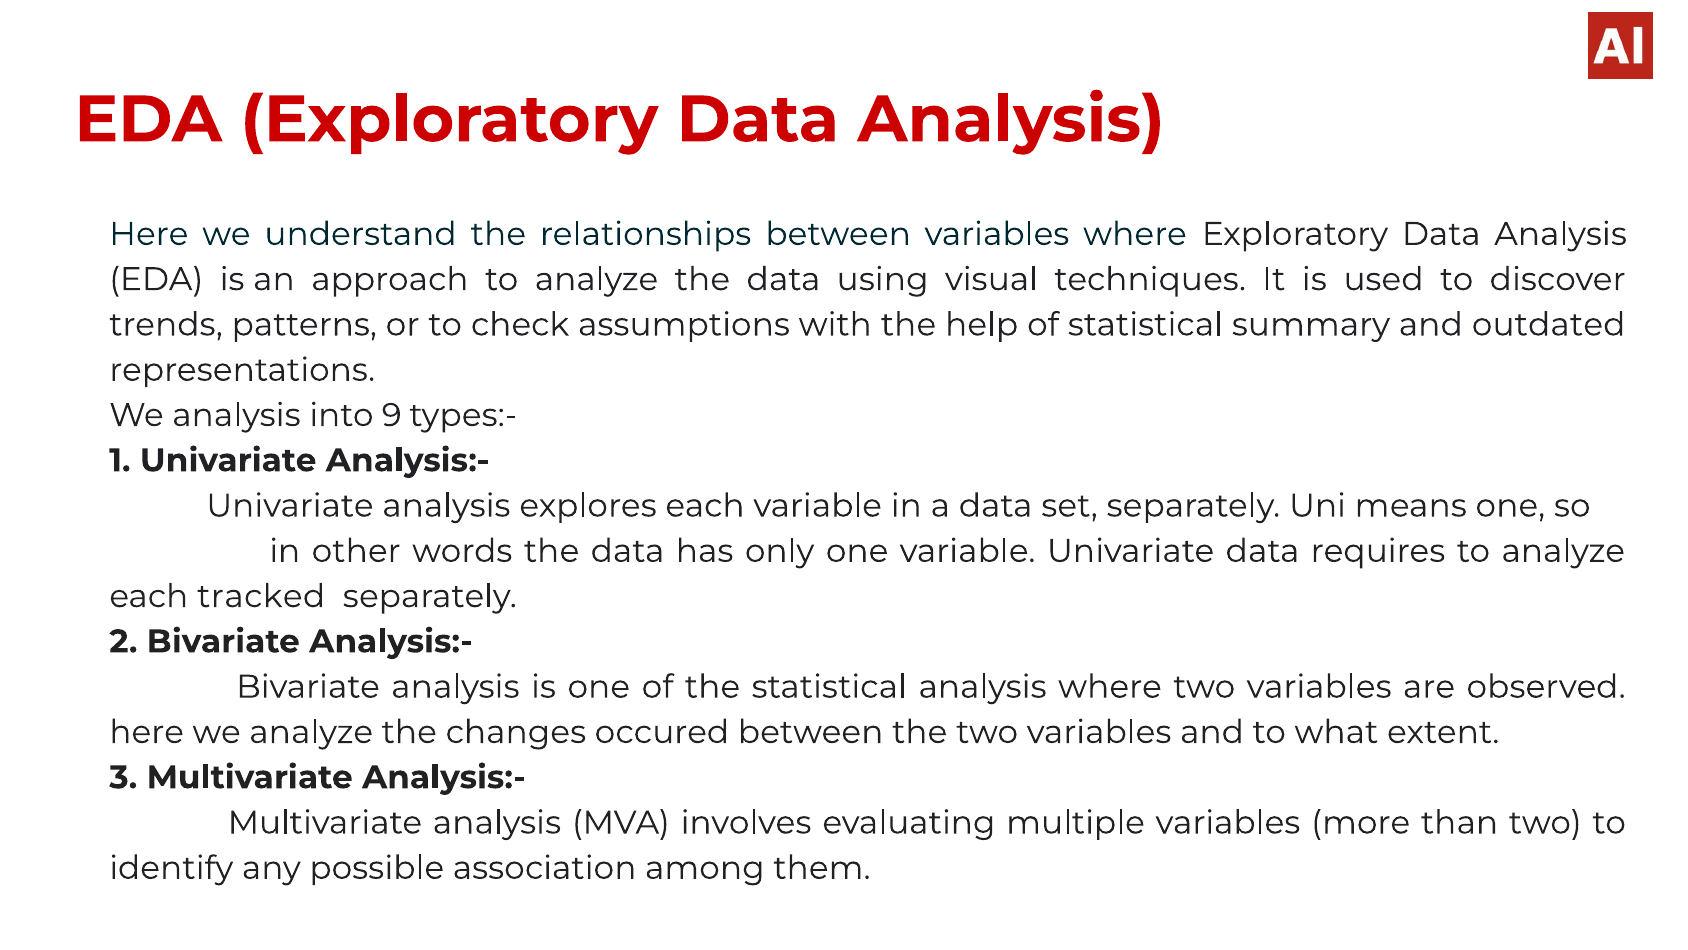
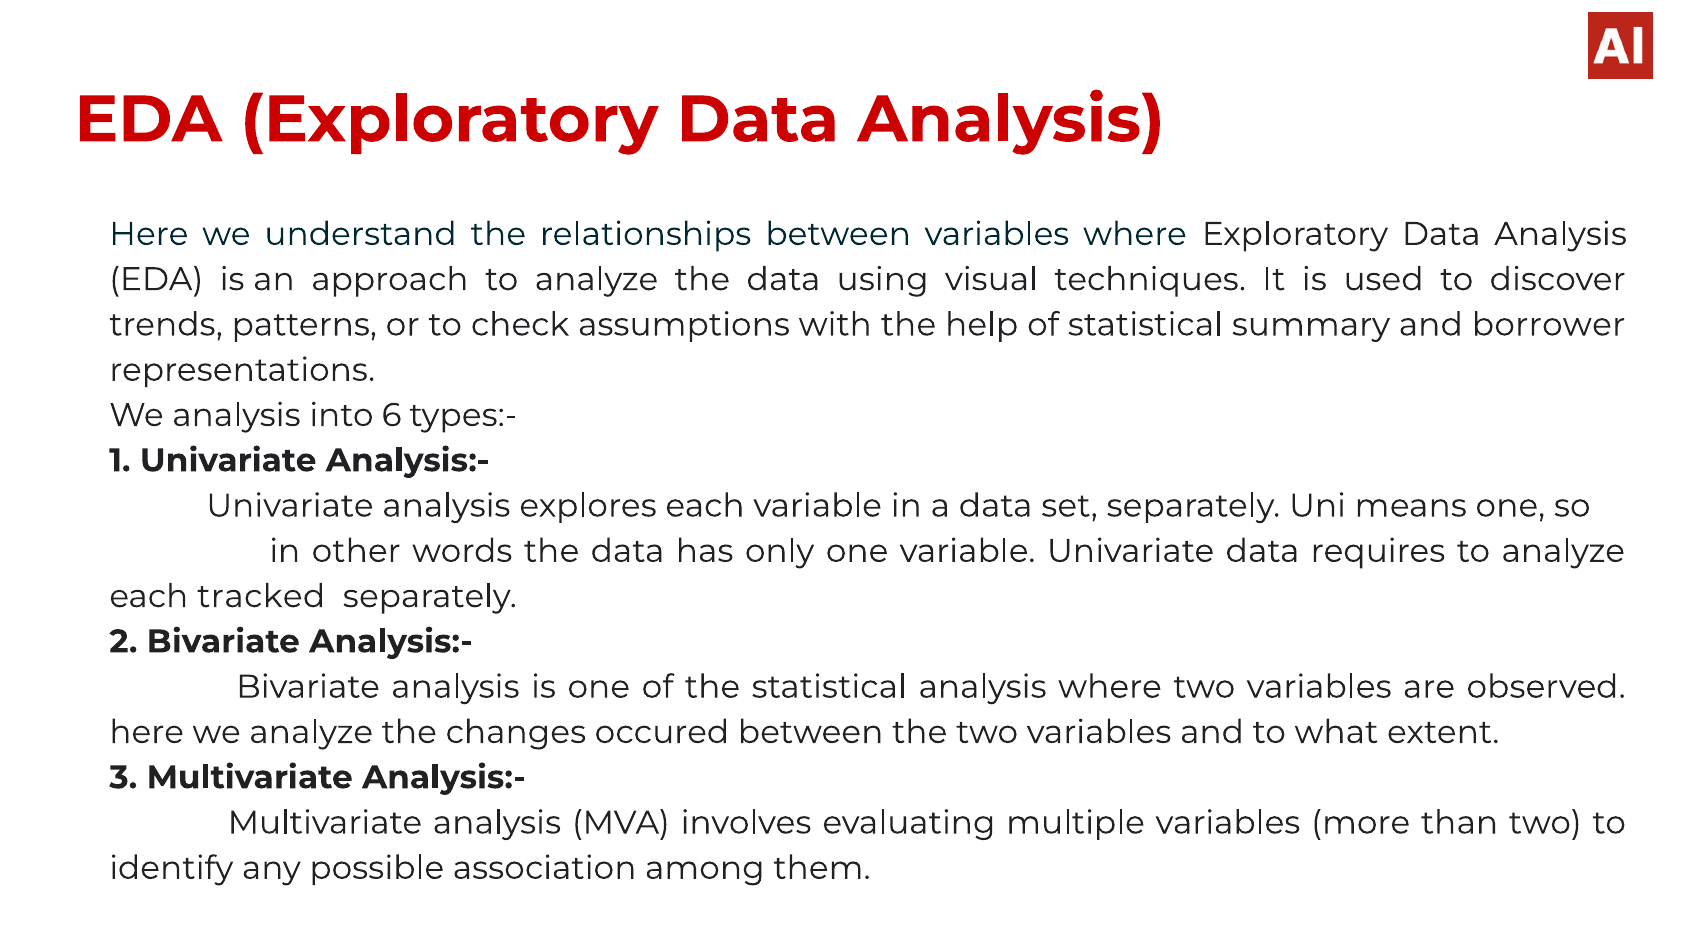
outdated: outdated -> borrower (1549, 325)
9: 9 -> 6 (392, 415)
